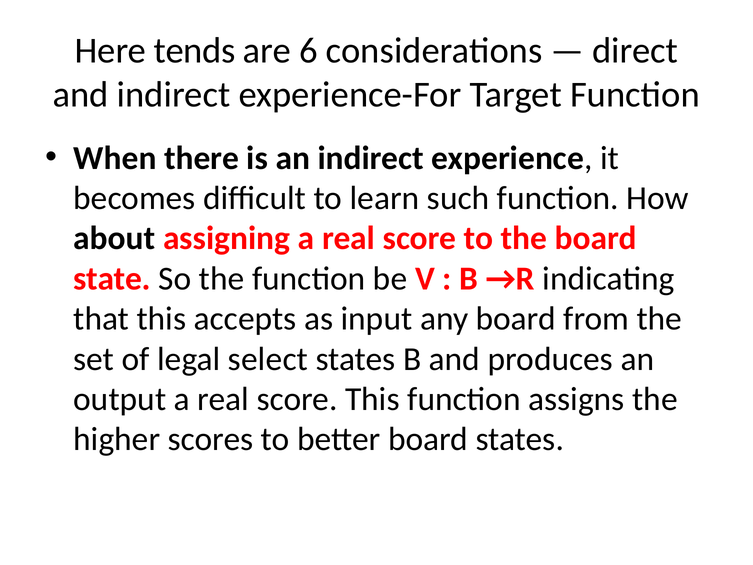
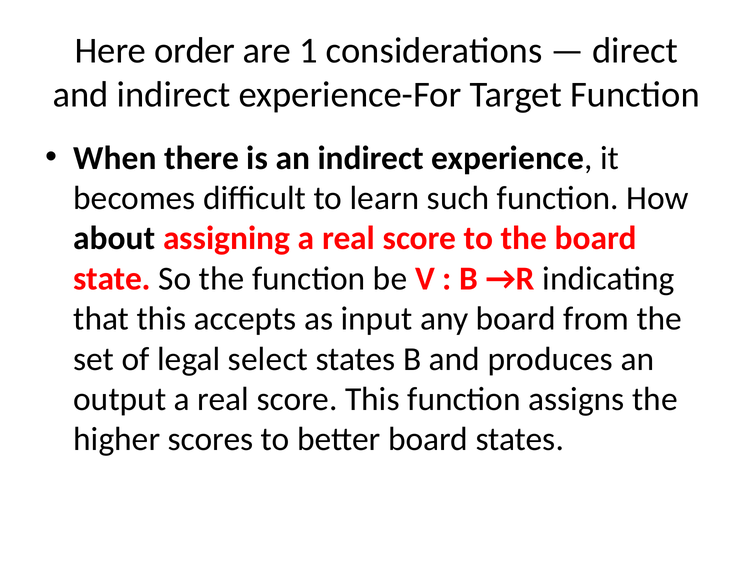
tends: tends -> order (195, 51)
6: 6 -> 1 (308, 51)
